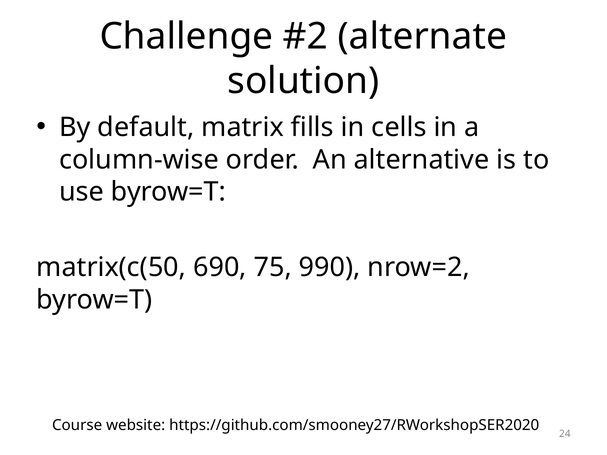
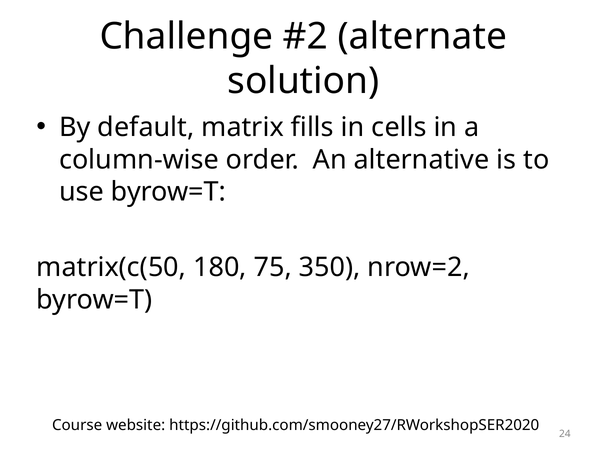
690: 690 -> 180 (220, 268)
990: 990 -> 350 (330, 268)
